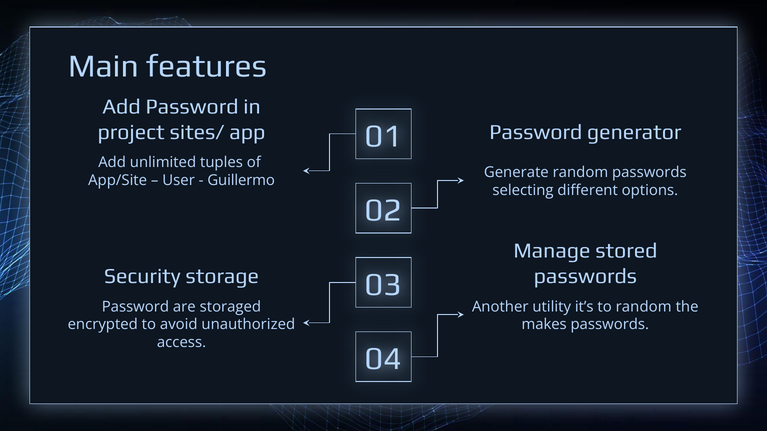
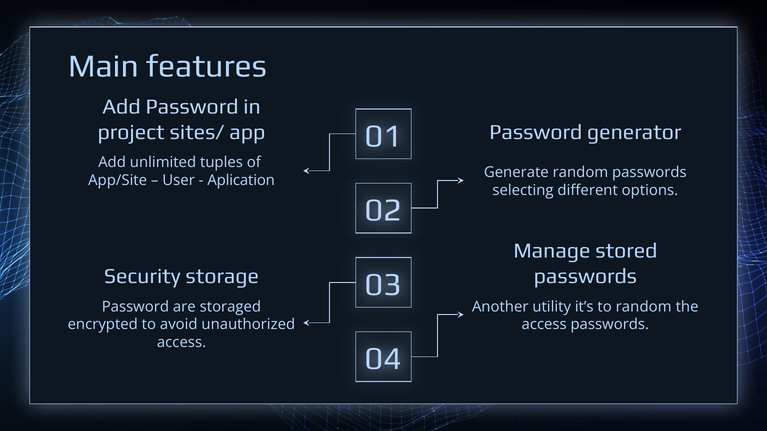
Guillermo: Guillermo -> Aplication (241, 180)
makes: makes -> access (544, 325)
